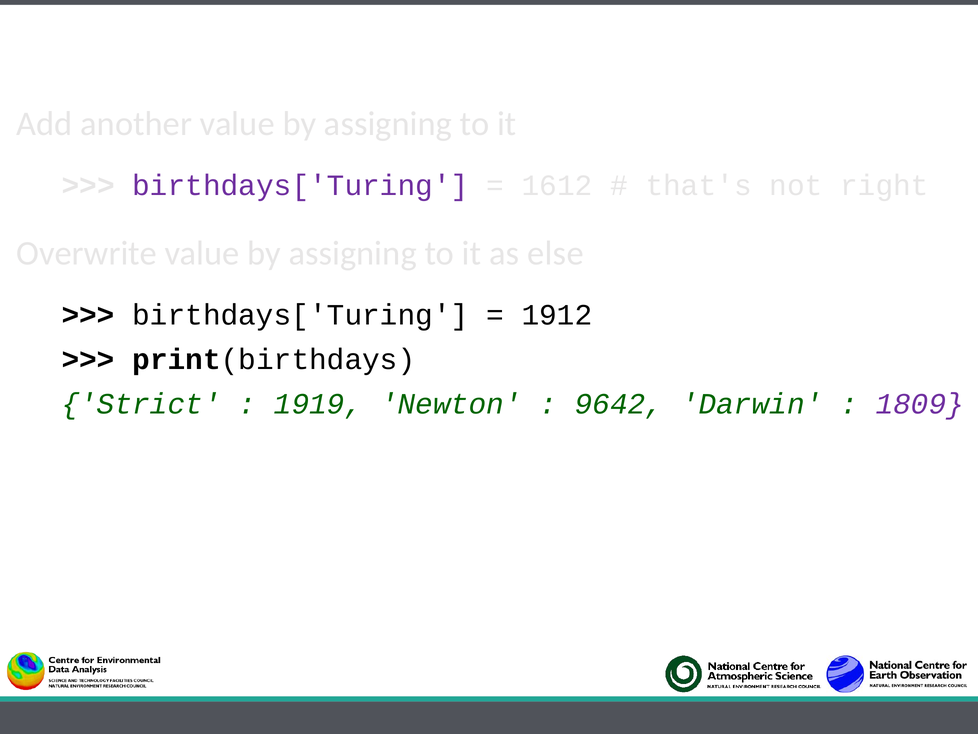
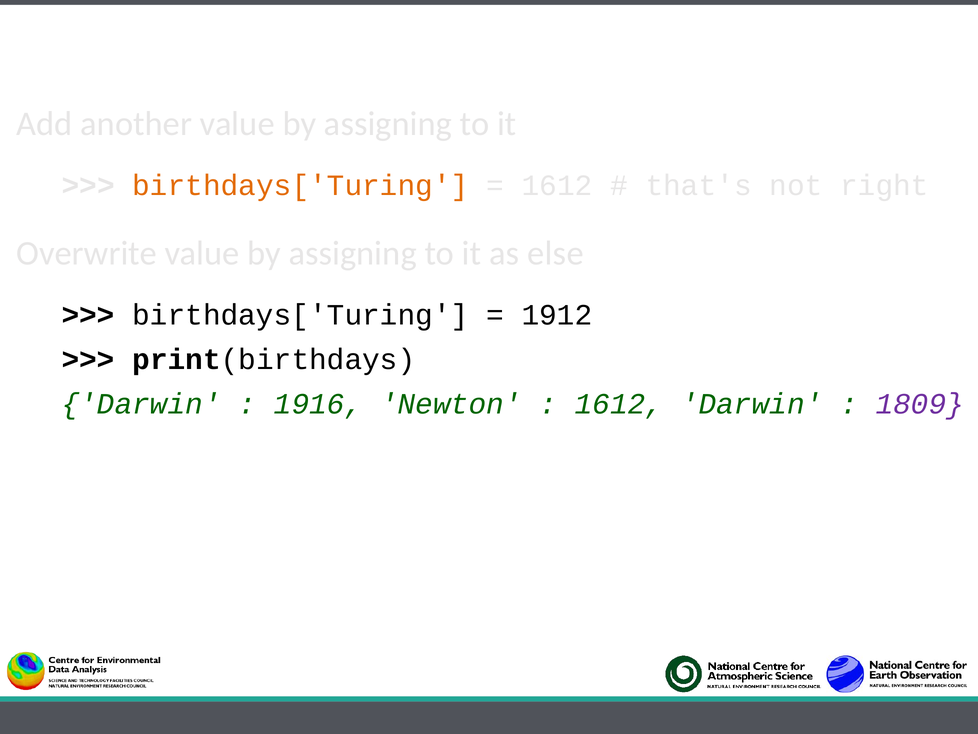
birthdays['Turing colour: purple -> orange (300, 185)
Strict: Strict -> Darwin (141, 404)
1919: 1919 -> 1916 (318, 404)
9642: 9642 -> 1612 (619, 404)
